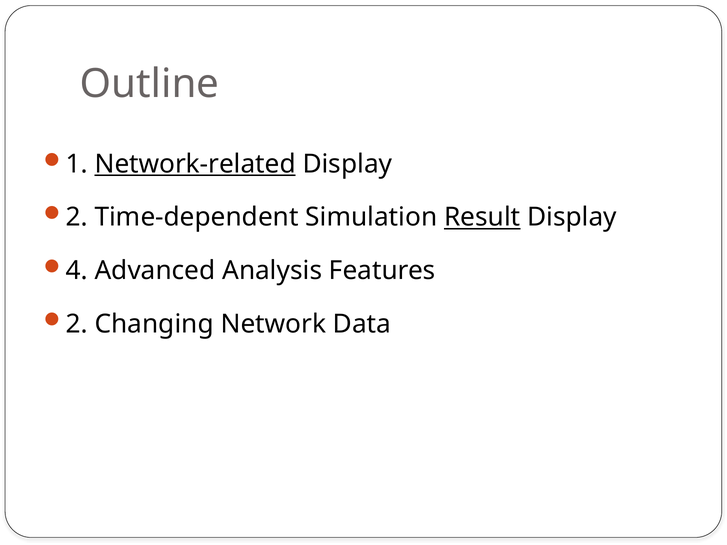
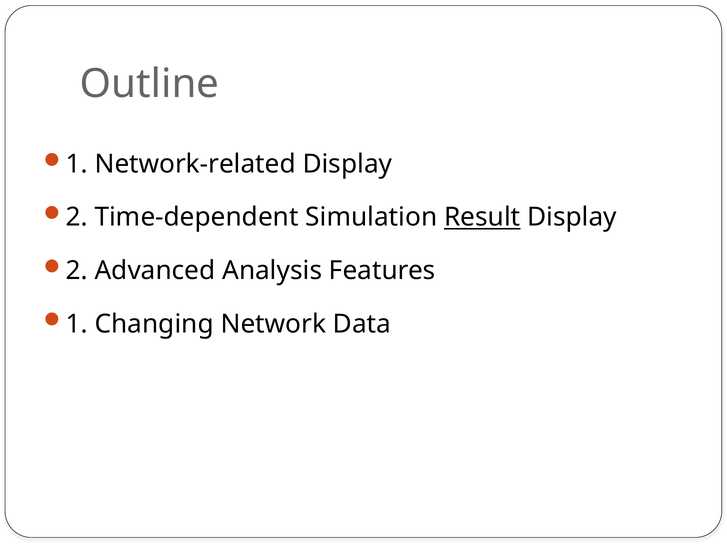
Network-related underline: present -> none (195, 164)
4: 4 -> 2 (77, 271)
2: 2 -> 1 (77, 324)
